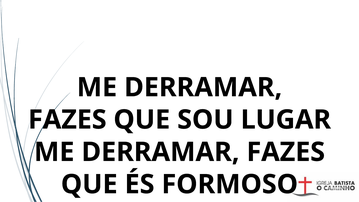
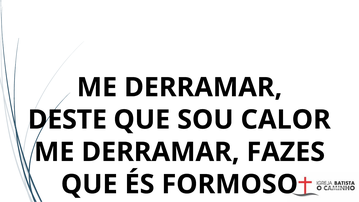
FAZES: FAZES -> DESTE (67, 120)
LUGAR: LUGAR -> CALOR (286, 120)
